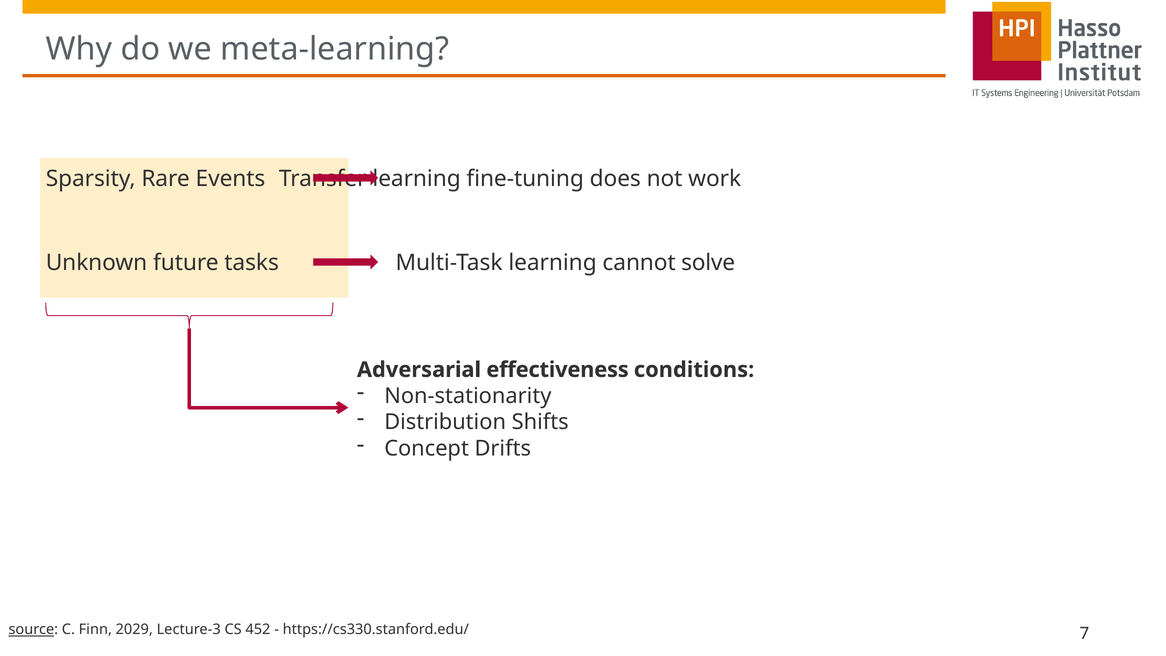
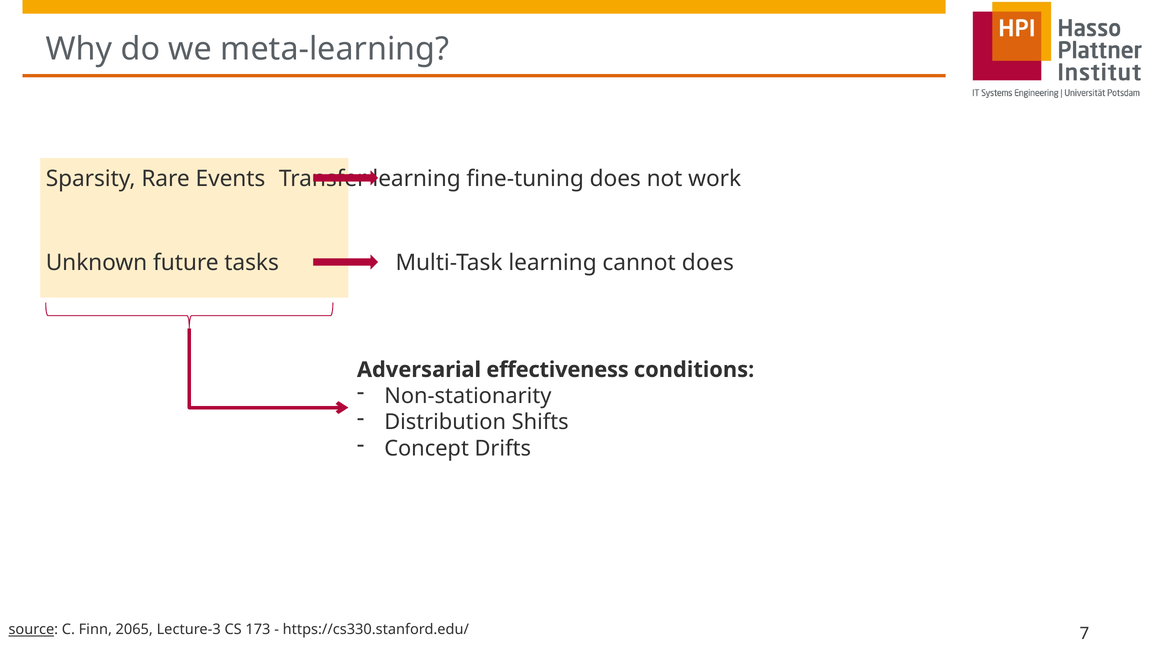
cannot solve: solve -> does (708, 263)
2029: 2029 -> 2065 (134, 629)
452: 452 -> 173 (258, 629)
